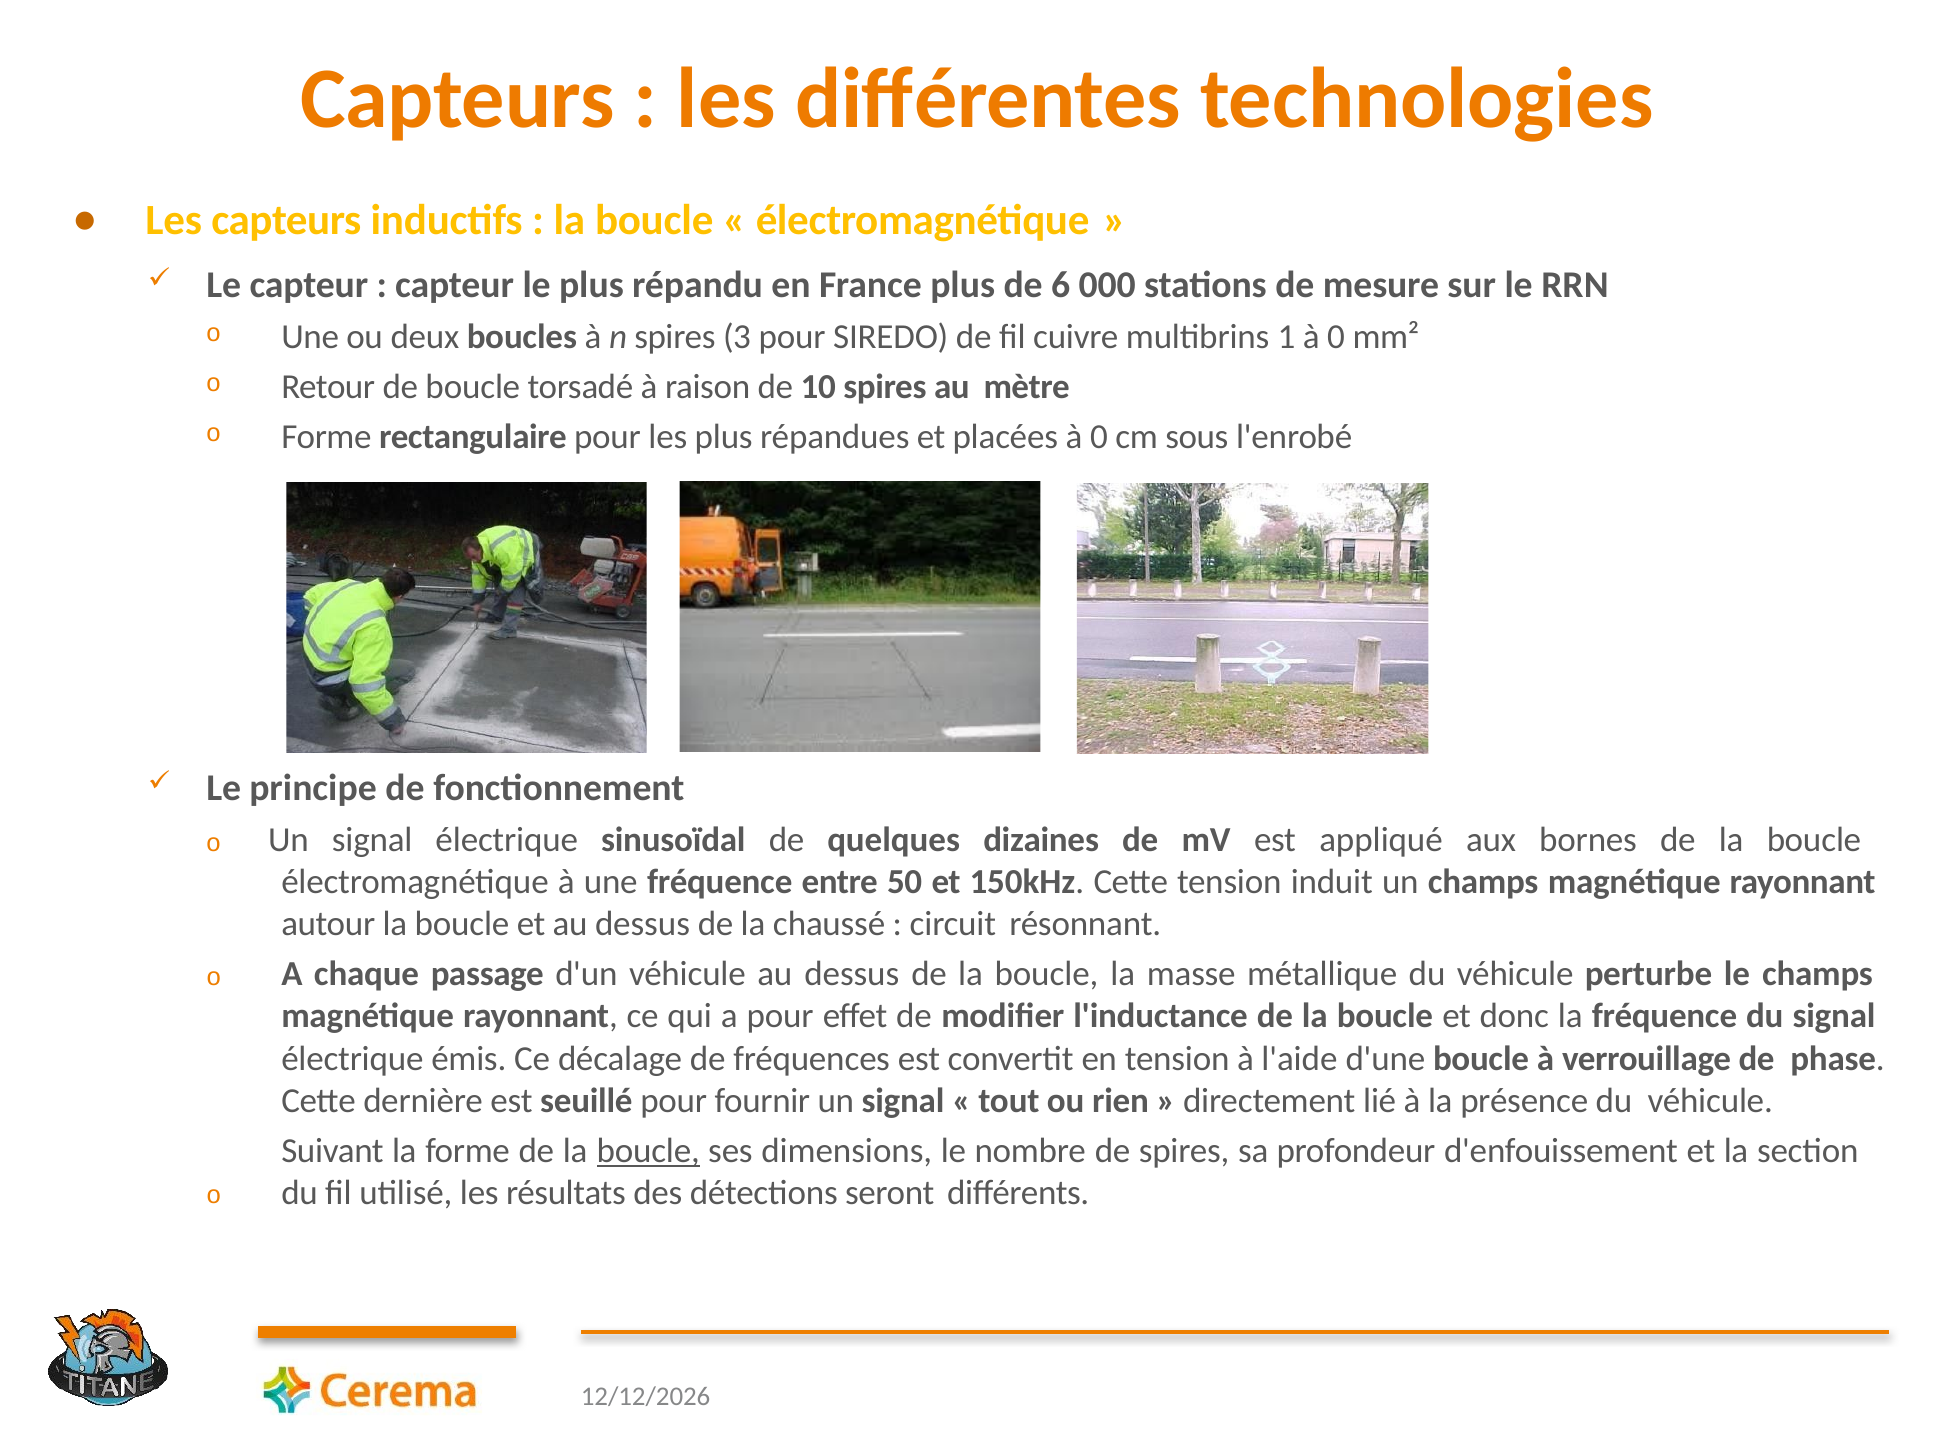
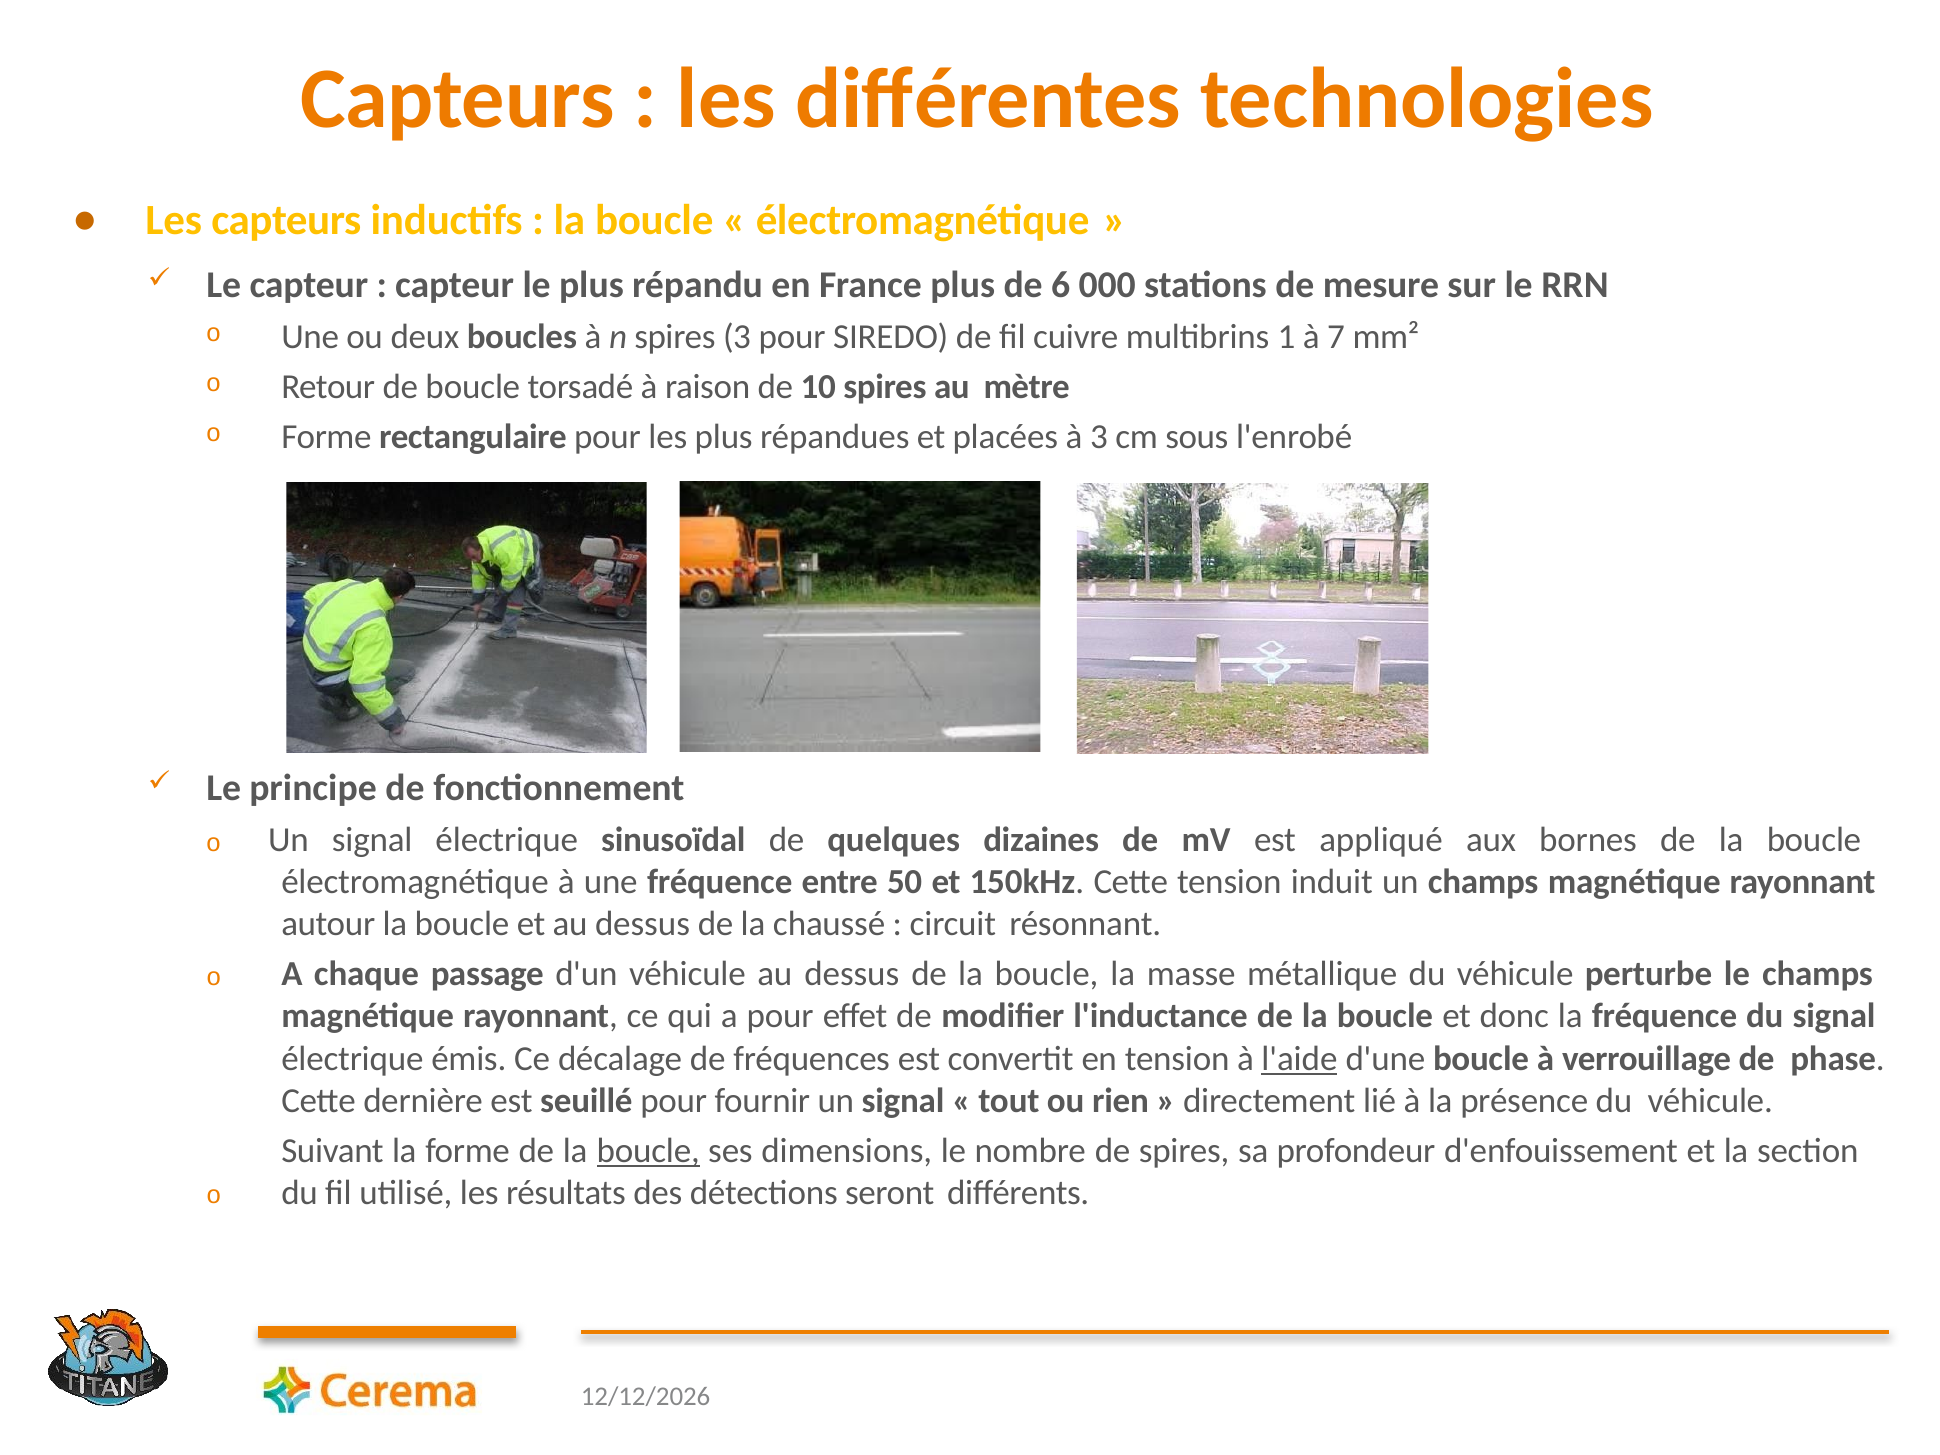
1 à 0: 0 -> 7 (1336, 337)
placées à 0: 0 -> 3 (1099, 437)
l'aide underline: none -> present (1299, 1058)
